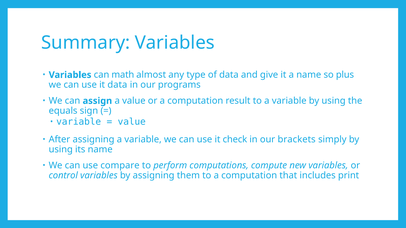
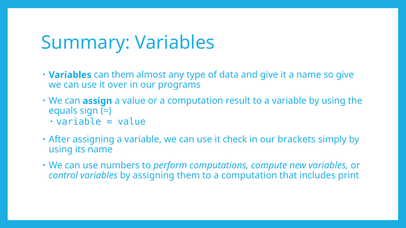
can math: math -> them (123, 75)
so plus: plus -> give (345, 75)
it data: data -> over (117, 85)
compare: compare -> numbers (120, 166)
